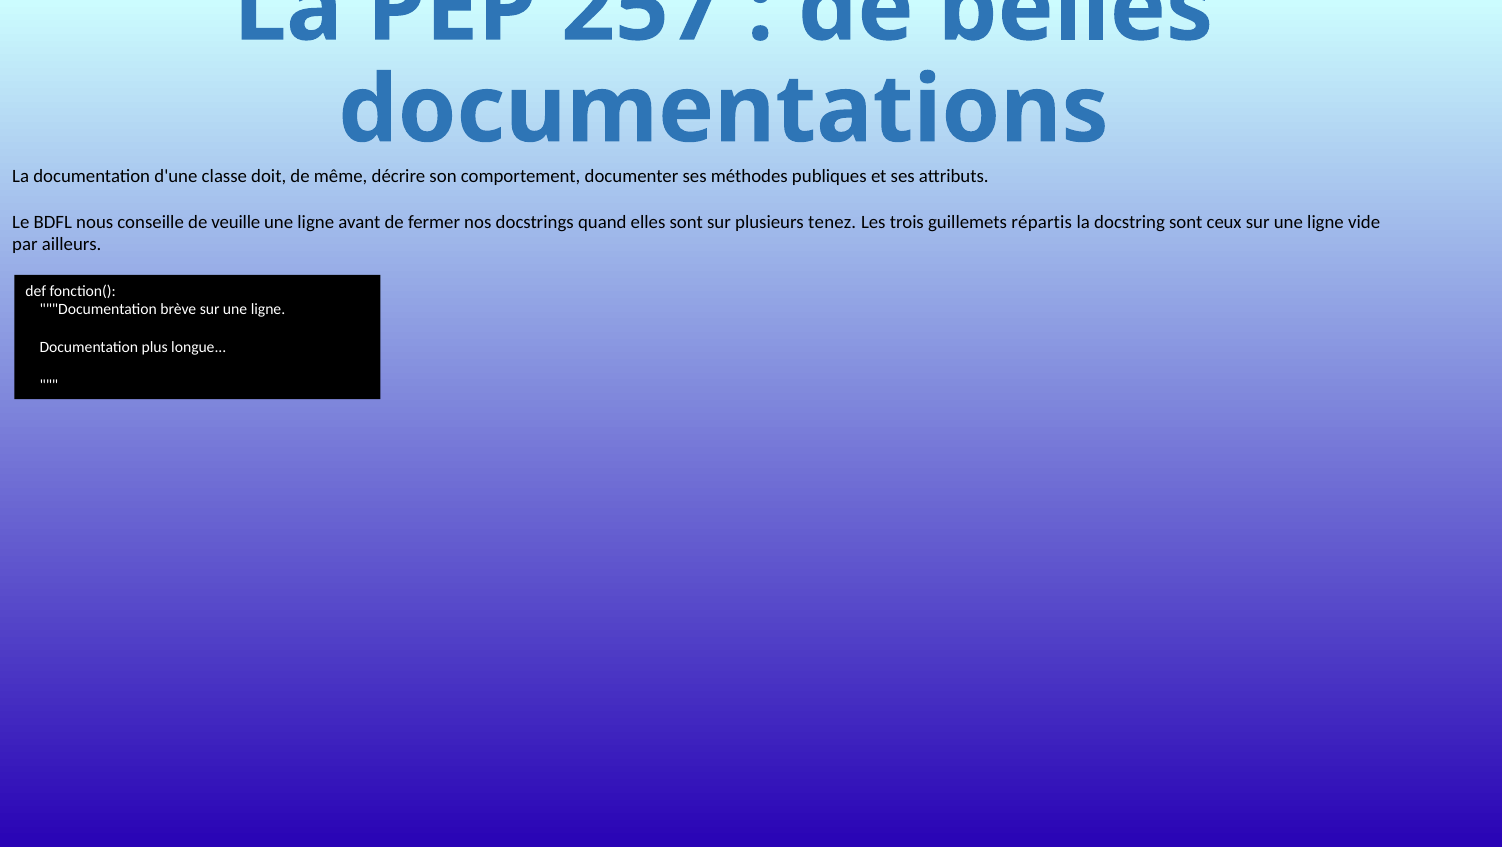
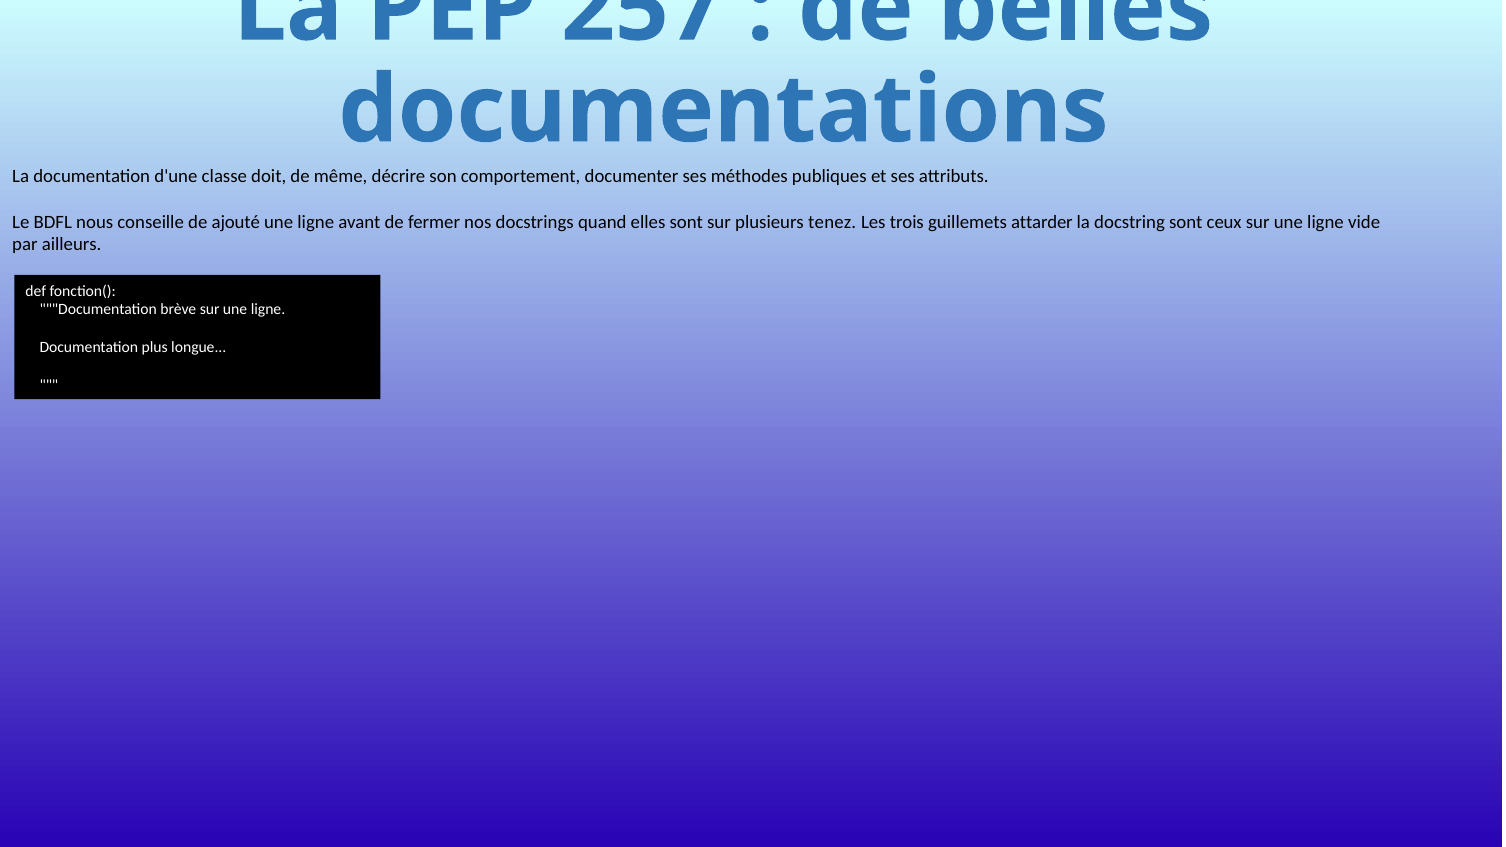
veuille: veuille -> ajouté (236, 222)
répartis: répartis -> attarder (1042, 222)
